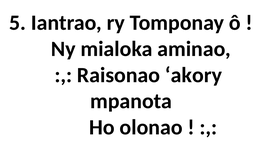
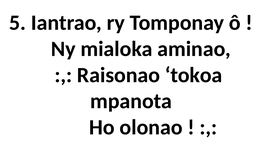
akory: akory -> tokoa (194, 75)
